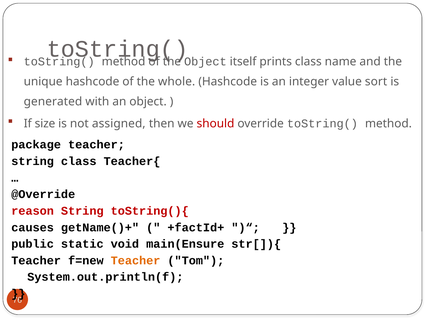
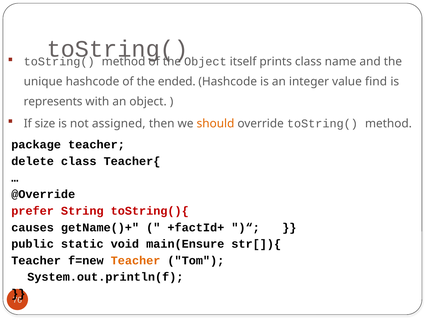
whole: whole -> ended (177, 82)
sort: sort -> find (376, 82)
generated: generated -> represents (53, 101)
should colour: red -> orange (216, 124)
string: string -> delete (33, 161)
reason: reason -> prefer (33, 211)
